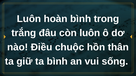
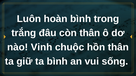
còn luôn: luôn -> thân (90, 33)
Điều: Điều -> Vinh (42, 47)
